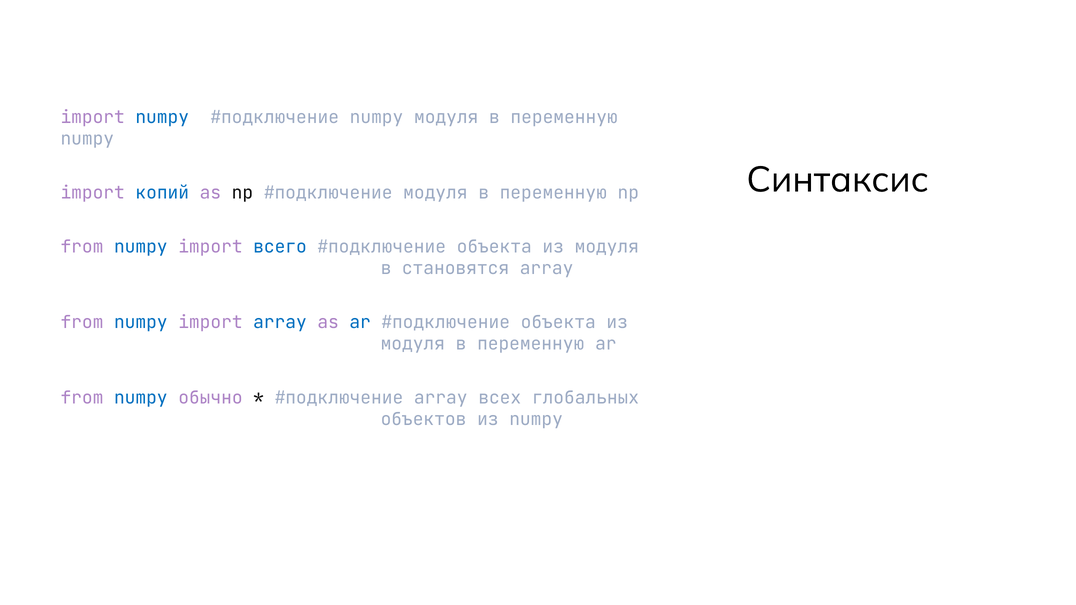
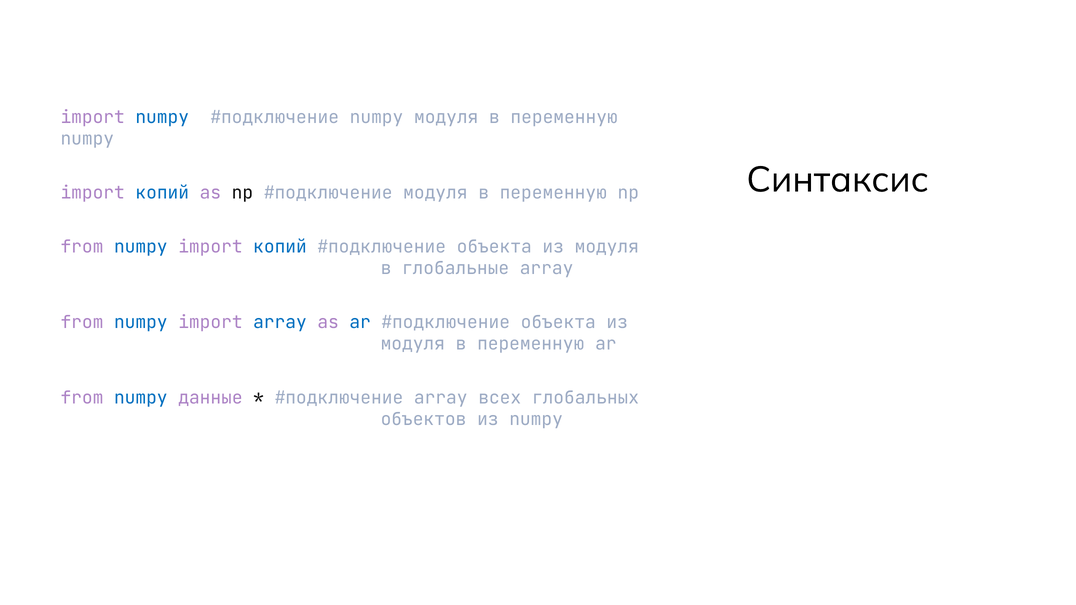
from numpy import всего: всего -> копий (280, 247)
становятся: становятся -> глобальные (456, 268)
обычно: обычно -> данные (210, 398)
